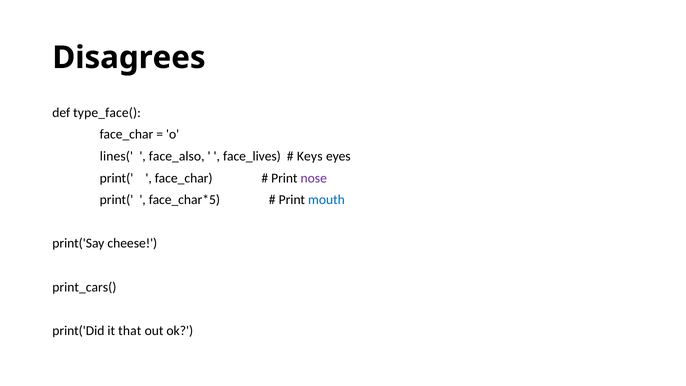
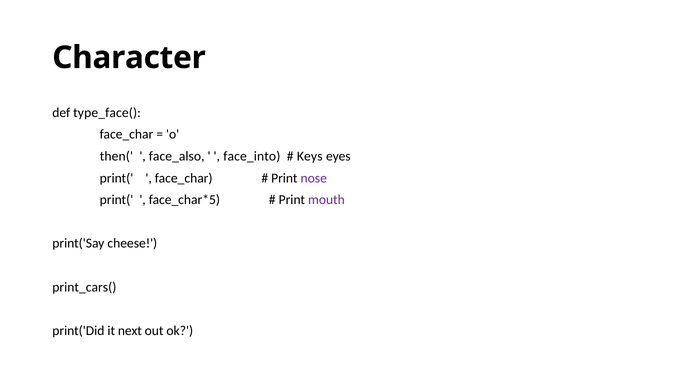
Disagrees: Disagrees -> Character (129, 58)
lines(: lines( -> then( (116, 156)
face_lives: face_lives -> face_into (252, 156)
mouth colour: blue -> purple (326, 200)
that: that -> next (130, 331)
